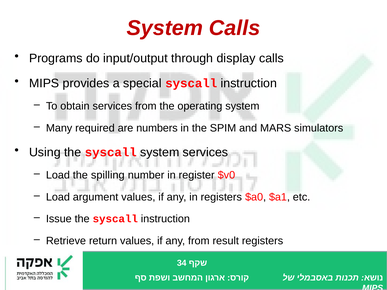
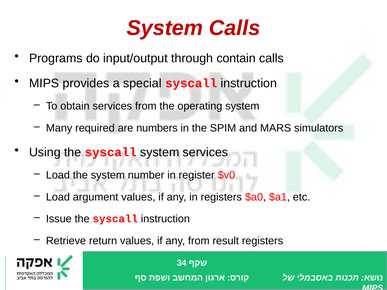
display: display -> contain (236, 58)
the spilling: spilling -> system (108, 175)
